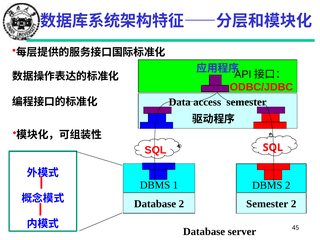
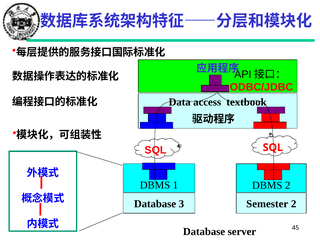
access semester: semester -> textbook (247, 102)
Database 2: 2 -> 3 (181, 204)
